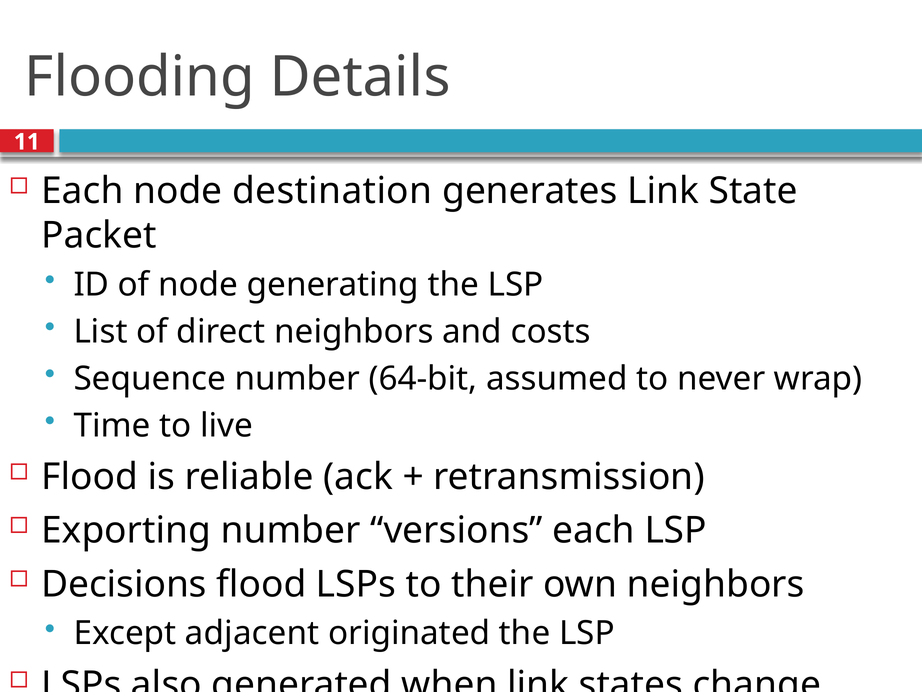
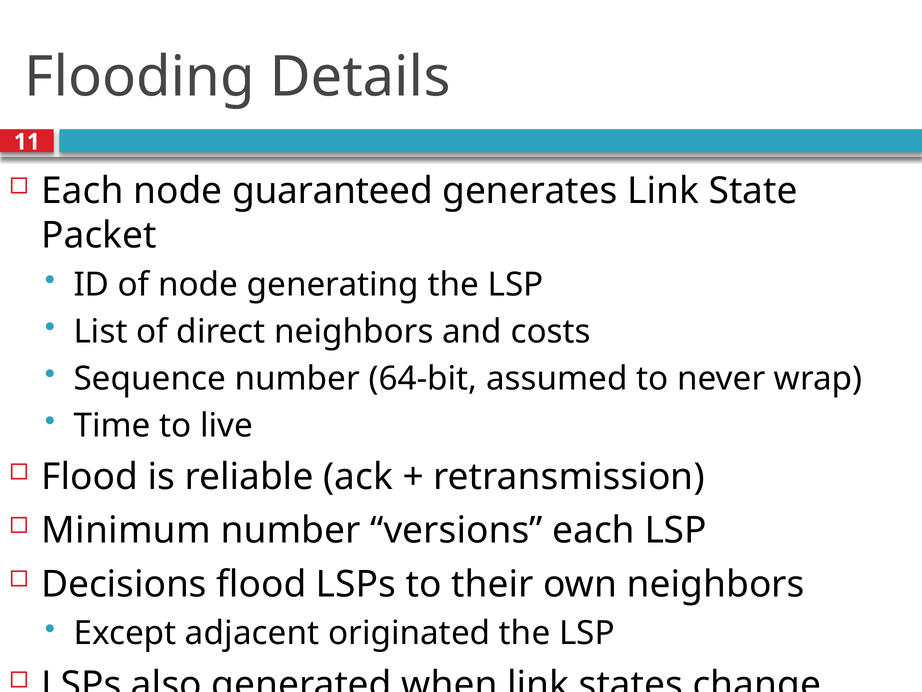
destination: destination -> guaranteed (332, 191)
Exporting: Exporting -> Minimum (126, 530)
